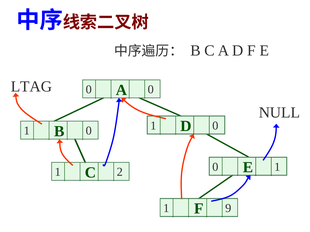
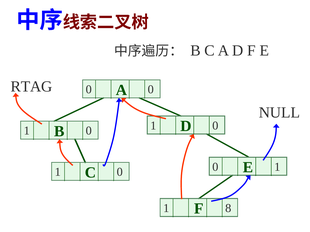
LTAG: LTAG -> RTAG (32, 87)
2: 2 -> 0 (120, 172)
9: 9 -> 8 (228, 209)
